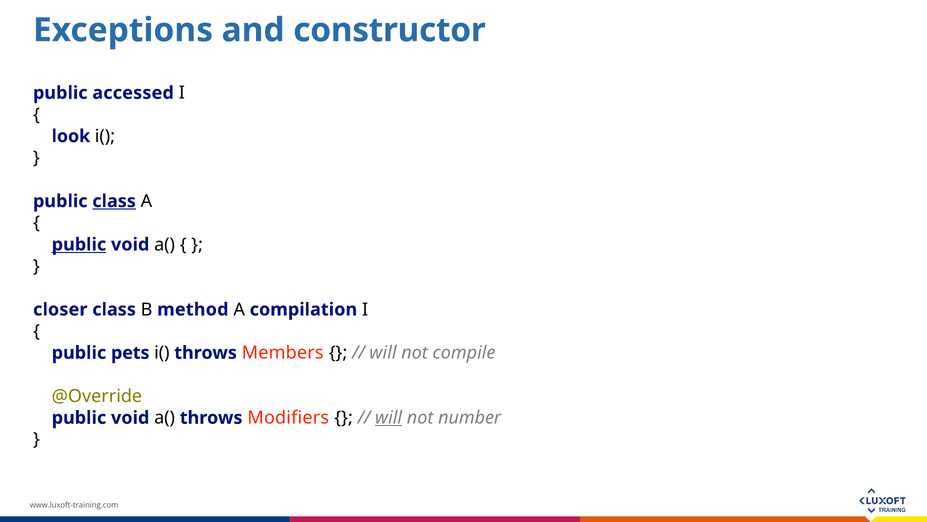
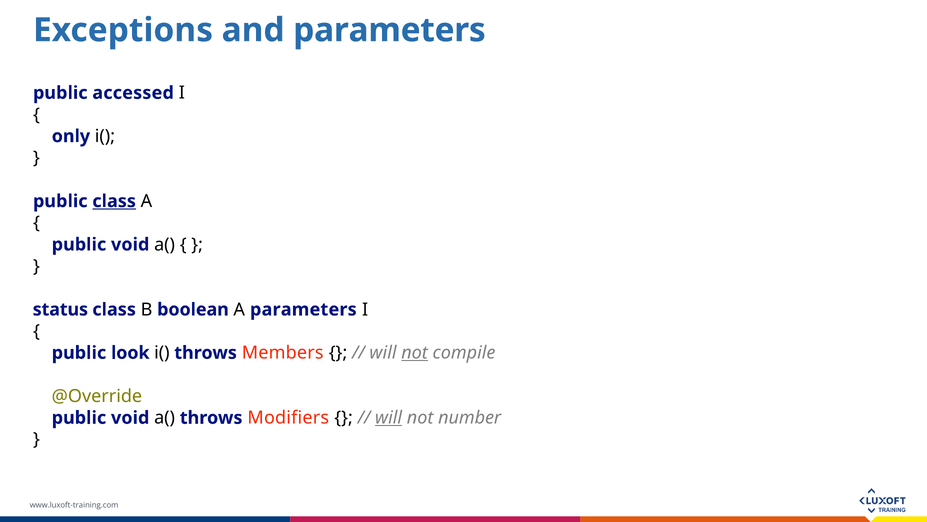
and constructor: constructor -> parameters (389, 30)
look: look -> only (71, 136)
public underline: present -> none (79, 244)
closer: closer -> status (60, 309)
method: method -> boolean (193, 309)
A compilation: compilation -> parameters (303, 309)
pets: pets -> look (130, 353)
not underline: none -> present (415, 353)
